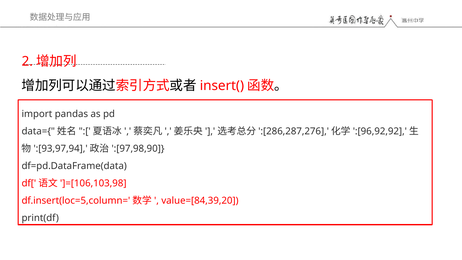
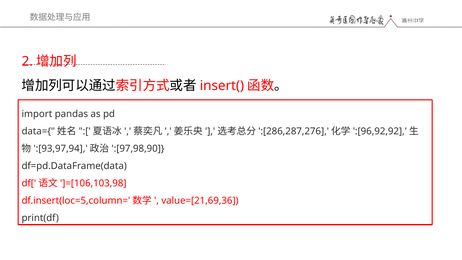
value=[84,39,20: value=[84,39,20 -> value=[21,69,36 (200, 200)
